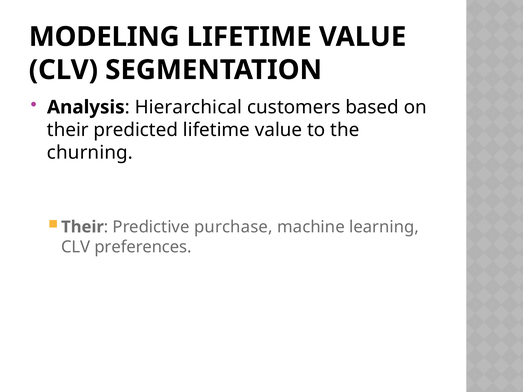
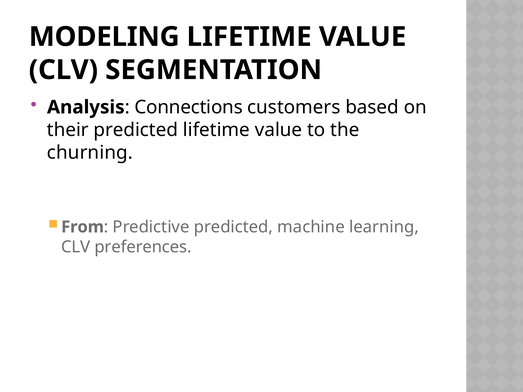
Hierarchical: Hierarchical -> Connections (189, 107)
Their: Their -> From (83, 227)
Predictive purchase: purchase -> predicted (233, 227)
